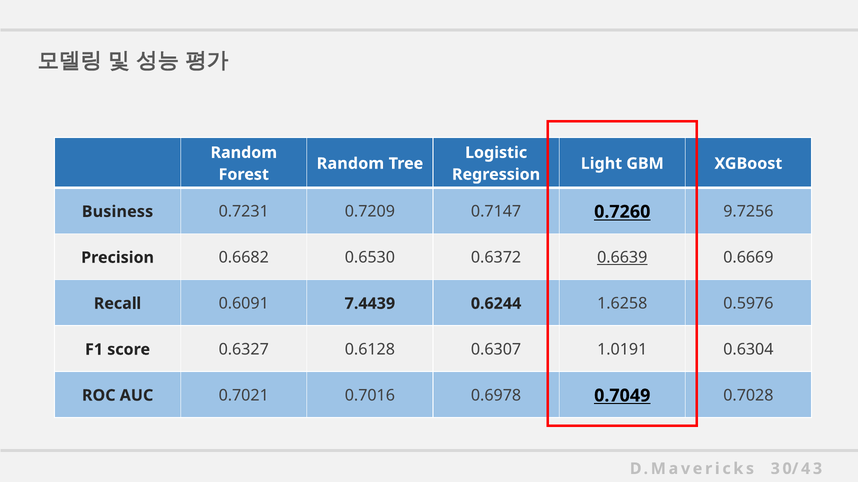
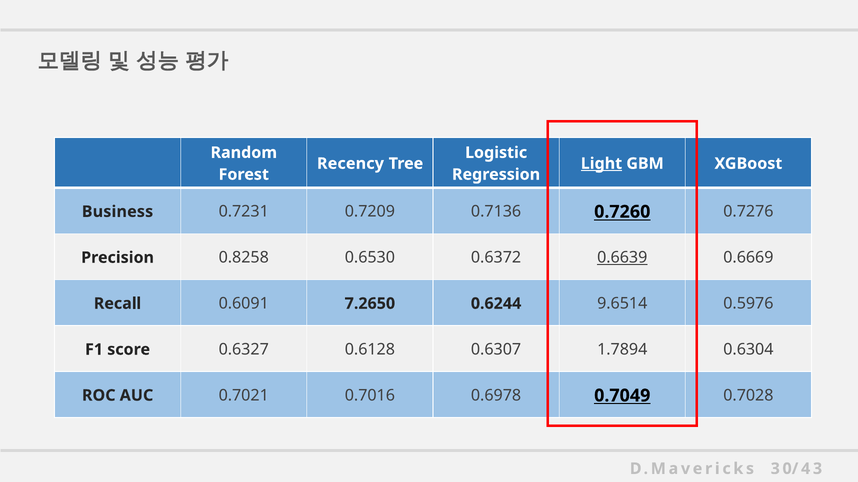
Random: Random -> Recency (350, 164)
Light underline: none -> present (601, 164)
0.7147: 0.7147 -> 0.7136 (496, 212)
9.7256: 9.7256 -> 0.7276 (748, 212)
0.6682: 0.6682 -> 0.8258 (244, 258)
7.4439: 7.4439 -> 7.2650 (370, 304)
1.6258: 1.6258 -> 9.6514 (622, 304)
1.0191: 1.0191 -> 1.7894 (622, 350)
